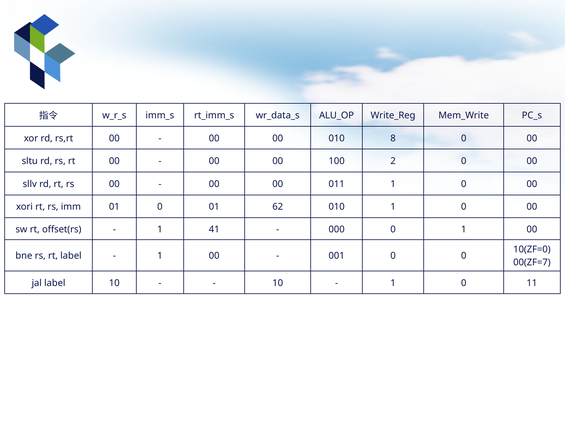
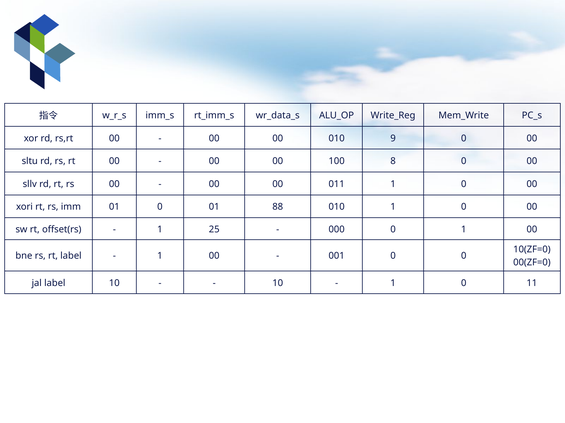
8: 8 -> 9 (393, 139)
2: 2 -> 8 (393, 161)
62: 62 -> 88 (278, 207)
41: 41 -> 25 (214, 230)
00(ZF=7: 00(ZF=7 -> 00(ZF=0 (532, 263)
